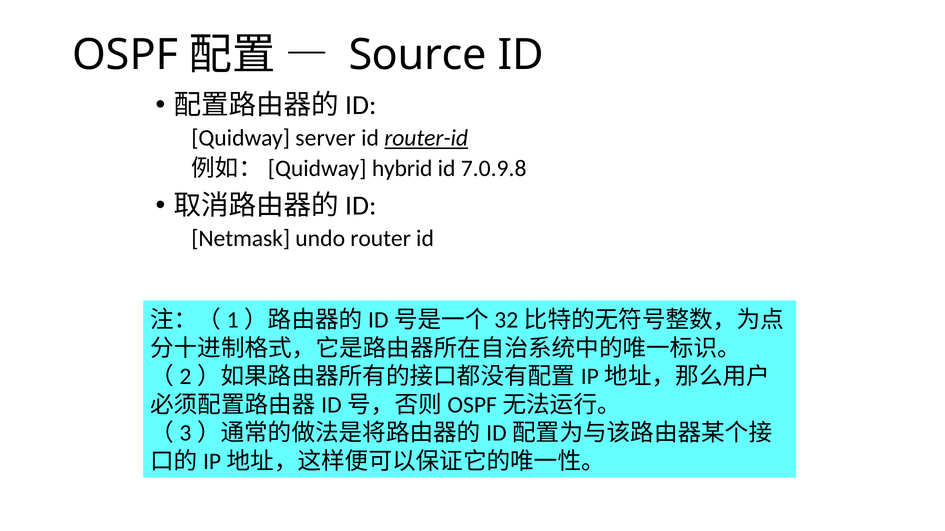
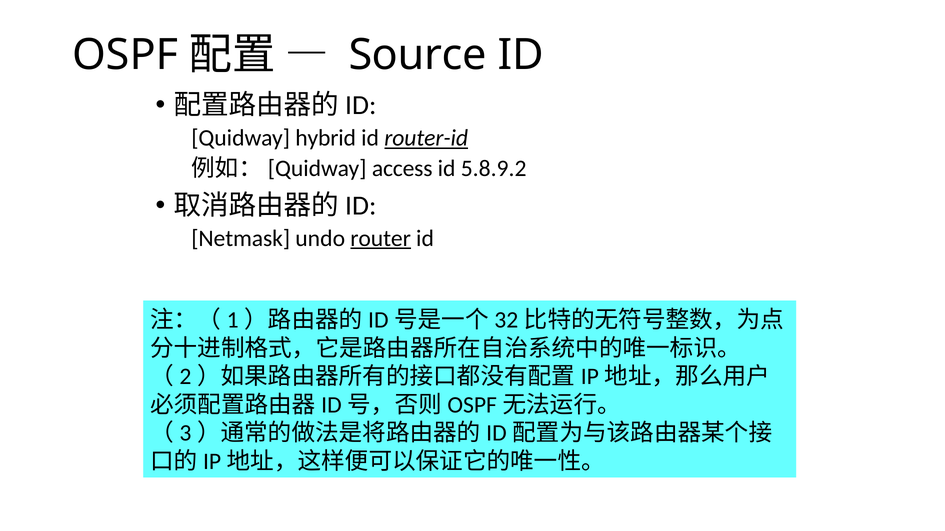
server: server -> hybrid (326, 138)
hybrid: hybrid -> access (402, 168)
7.0.9.8: 7.0.9.8 -> 5.8.9.2 (494, 168)
router underline: none -> present (381, 239)
